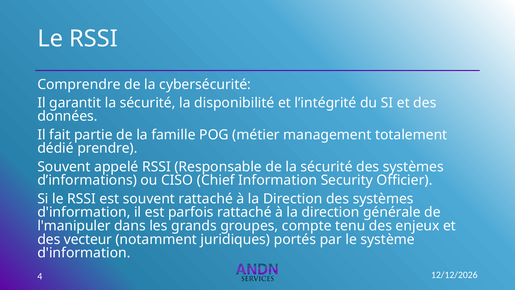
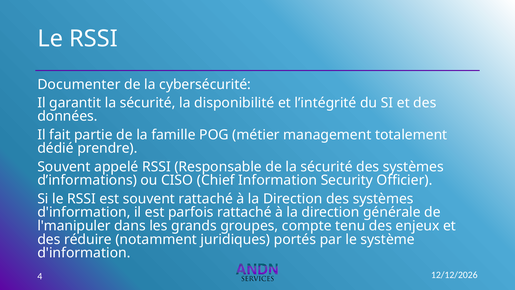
Comprendre: Comprendre -> Documenter (79, 84)
vecteur: vecteur -> réduire (88, 239)
